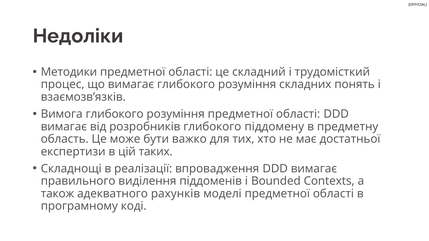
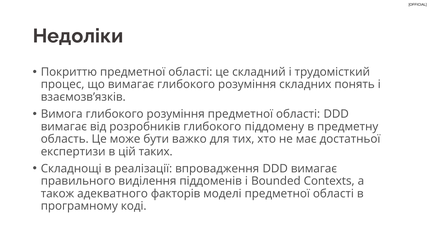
Методики: Методики -> Покриттю (69, 72)
рахунків: рахунків -> факторів (176, 194)
